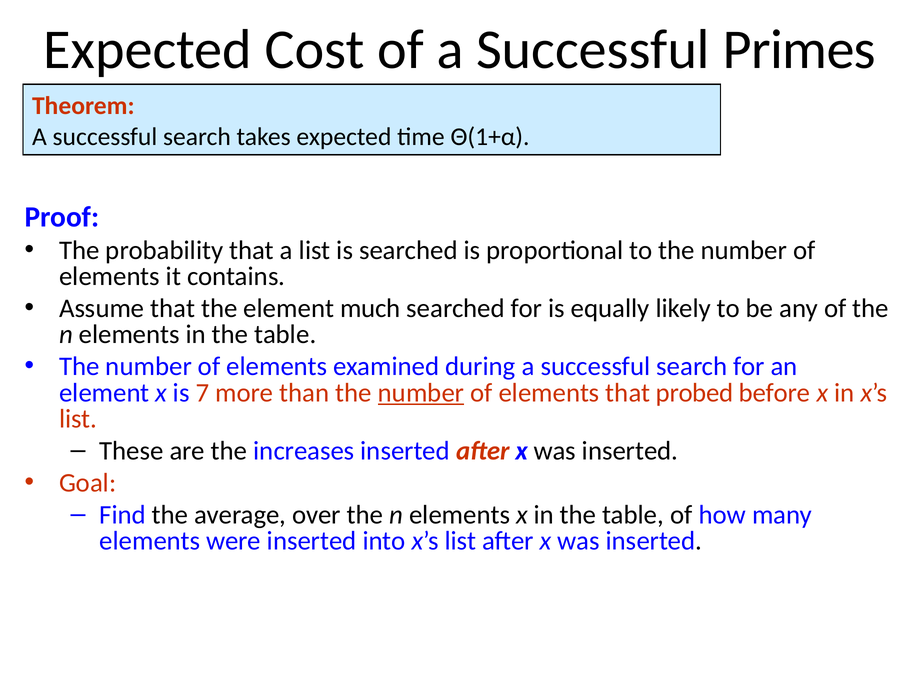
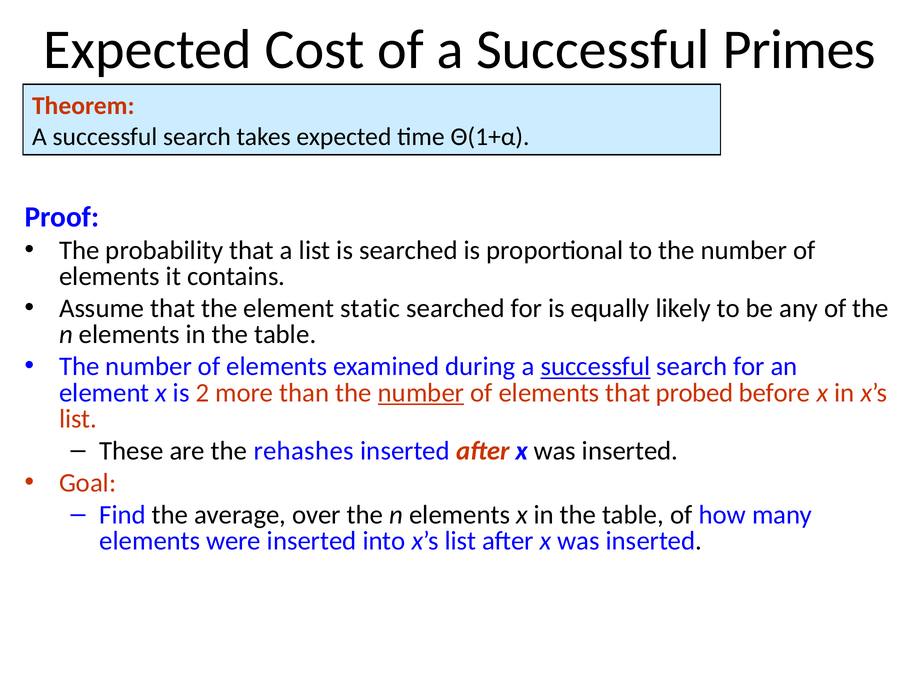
much: much -> static (370, 309)
successful underline: none -> present (595, 367)
7: 7 -> 2 (202, 393)
increases: increases -> rehashes (304, 451)
